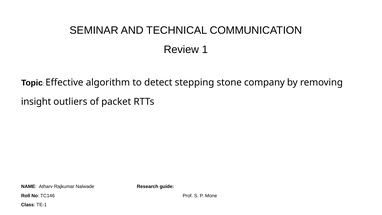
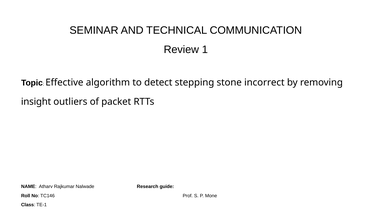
company: company -> incorrect (264, 82)
